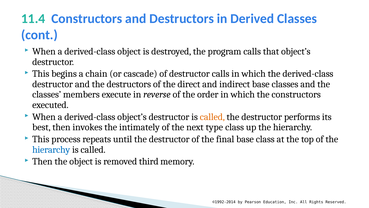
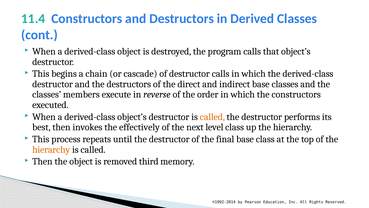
intimately: intimately -> effectively (139, 127)
type: type -> level (214, 127)
hierarchy colour: blue -> orange (51, 149)
